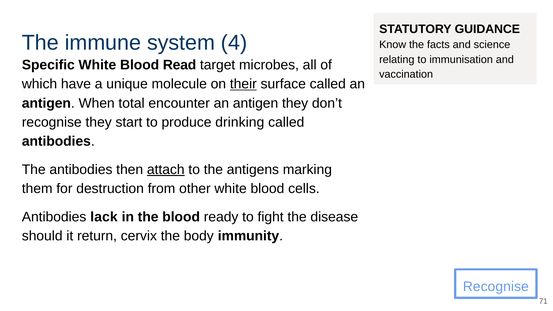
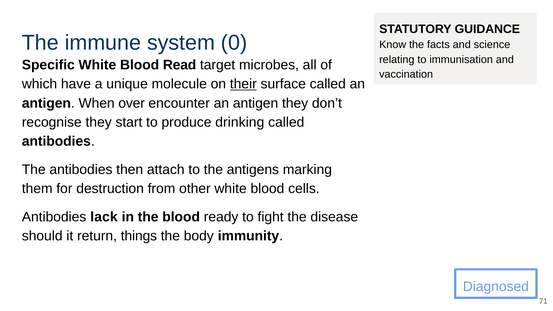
4: 4 -> 0 (234, 43)
total: total -> over (132, 103)
attach underline: present -> none (166, 170)
cervix: cervix -> things (139, 236)
Recognise: Recognise -> Diagnosed (496, 287)
